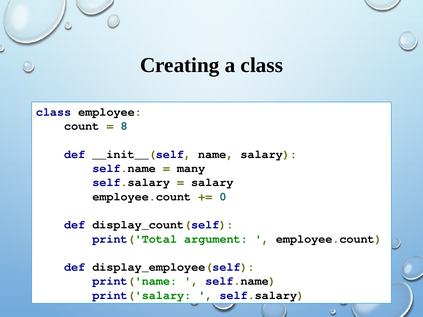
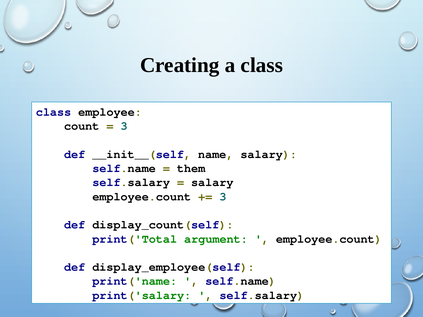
8: 8 -> 3 (124, 126)
many: many -> them (191, 168)
0: 0 -> 3 (223, 197)
